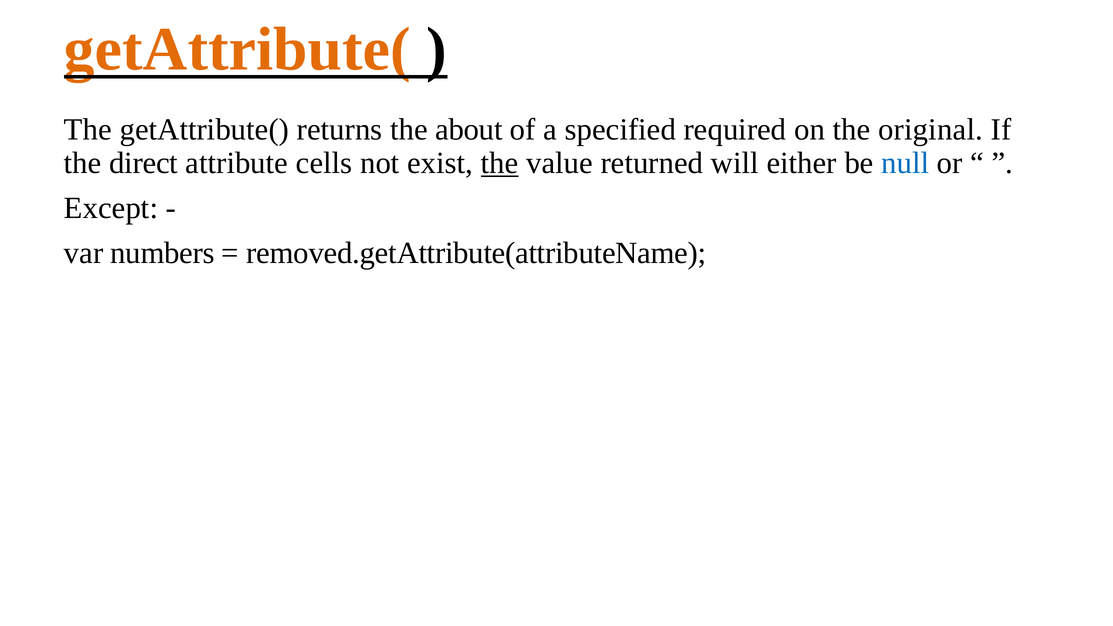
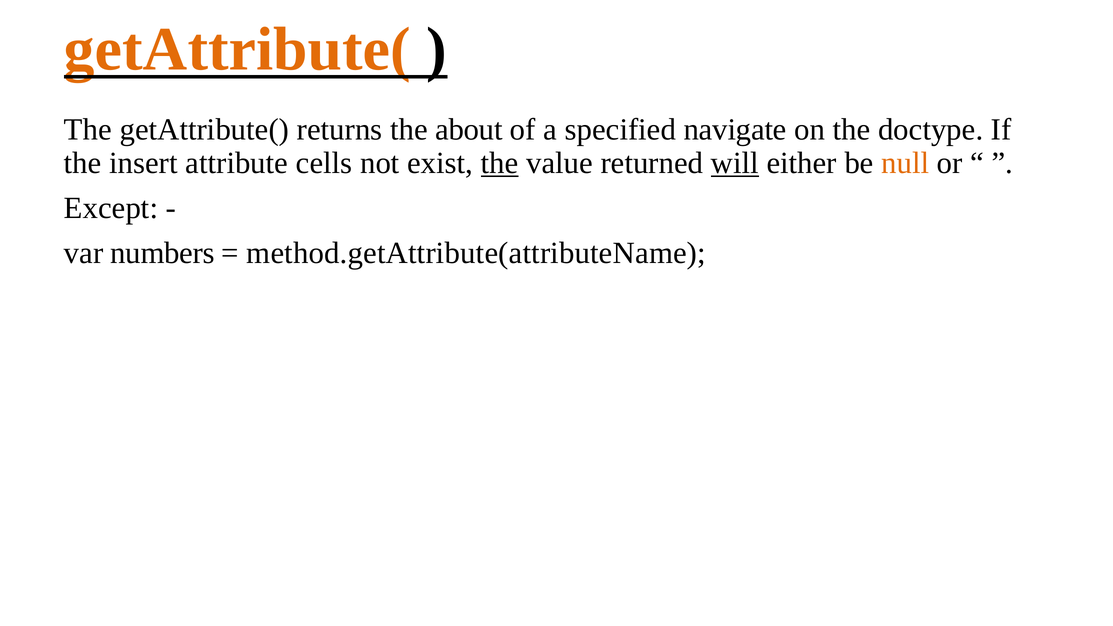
required: required -> navigate (735, 130)
original: original -> doctype (931, 130)
direct: direct -> insert (143, 163)
will underline: none -> present (735, 163)
null colour: blue -> orange (905, 163)
removed.getAttribute(attributeName: removed.getAttribute(attributeName -> method.getAttribute(attributeName (476, 253)
